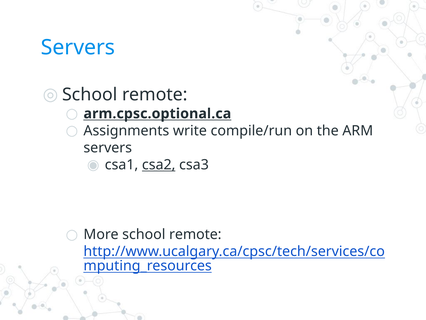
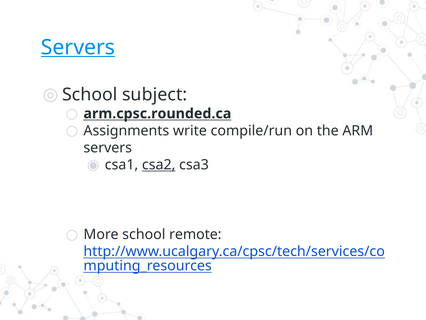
Servers underline: none -> present (78, 47)
remote: remote -> subject (155, 95)
arm.cpsc.optional.ca: arm.cpsc.optional.ca -> arm.cpsc.rounded.ca (157, 113)
